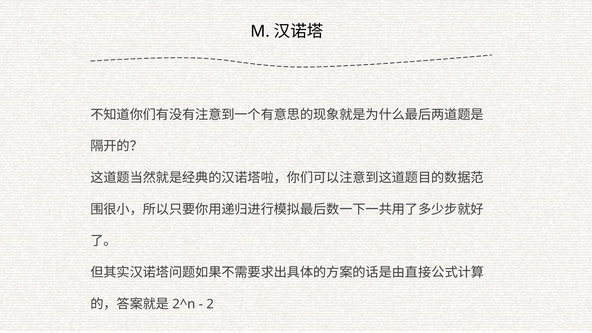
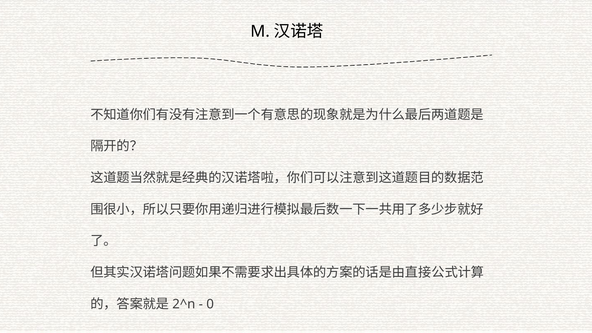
2: 2 -> 0 (210, 304)
